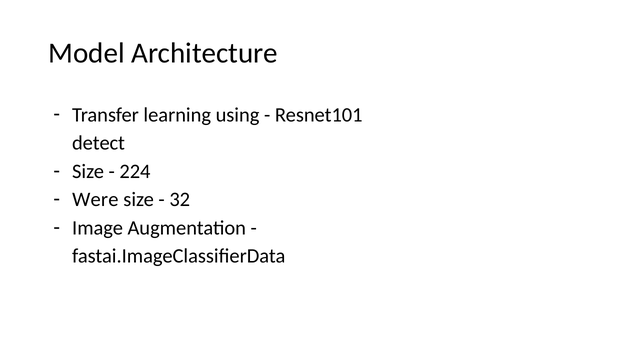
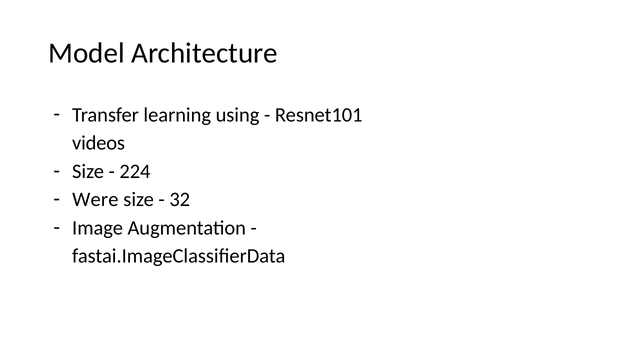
detect: detect -> videos (99, 143)
